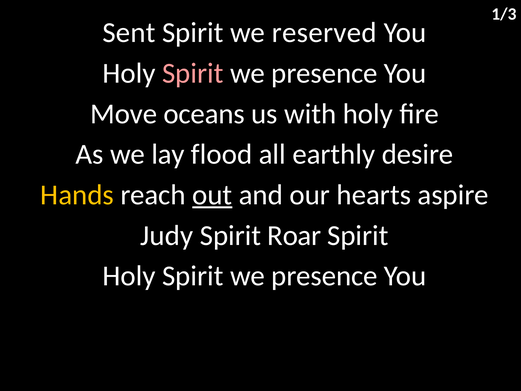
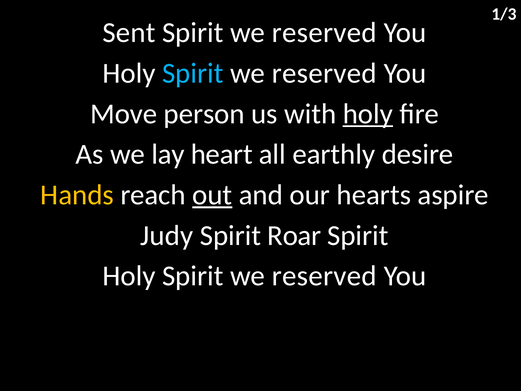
Spirit colour: pink -> light blue (193, 73)
presence: presence -> reserved (324, 73)
oceans: oceans -> person (204, 114)
holy underline: none -> present (368, 114)
flood: flood -> heart (222, 154)
presence: presence -> reserved (324, 276)
